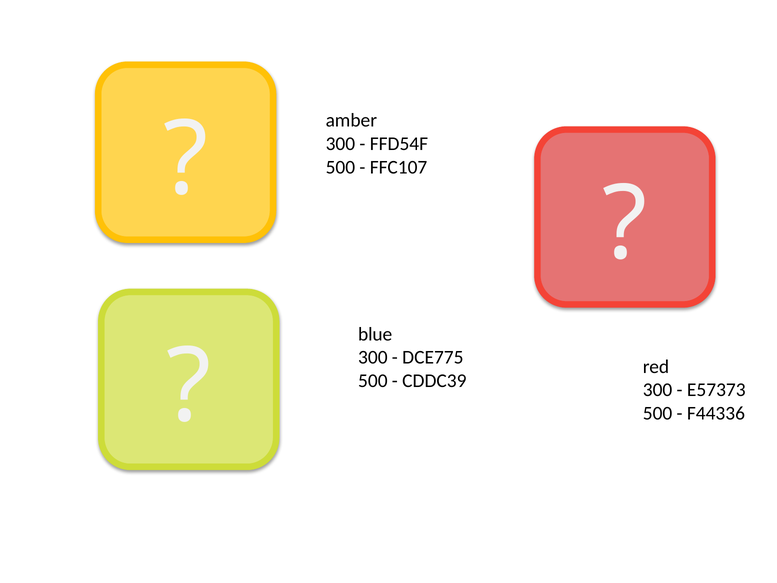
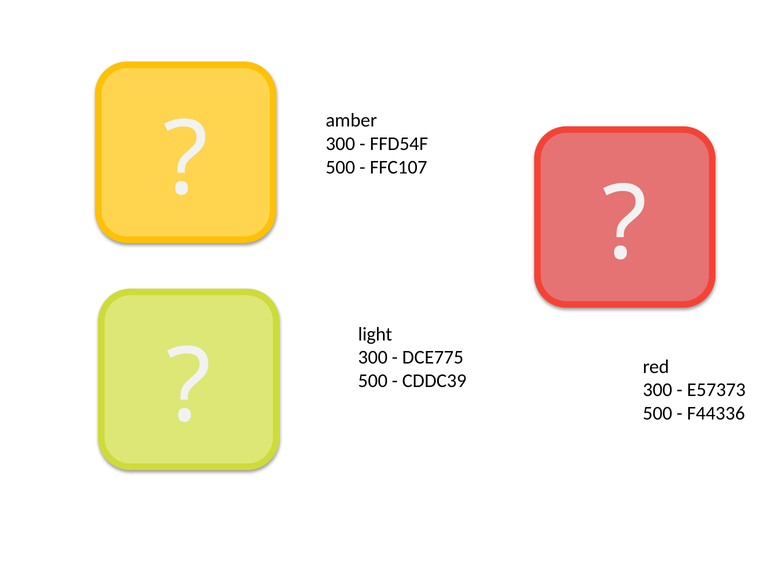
blue: blue -> light (375, 334)
